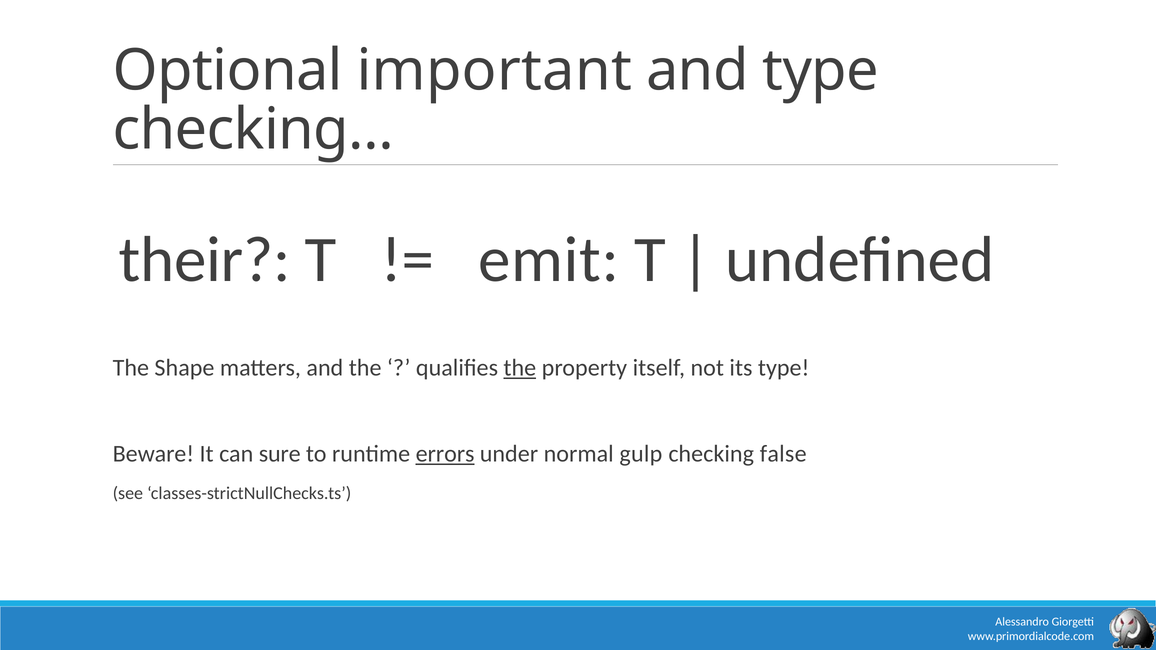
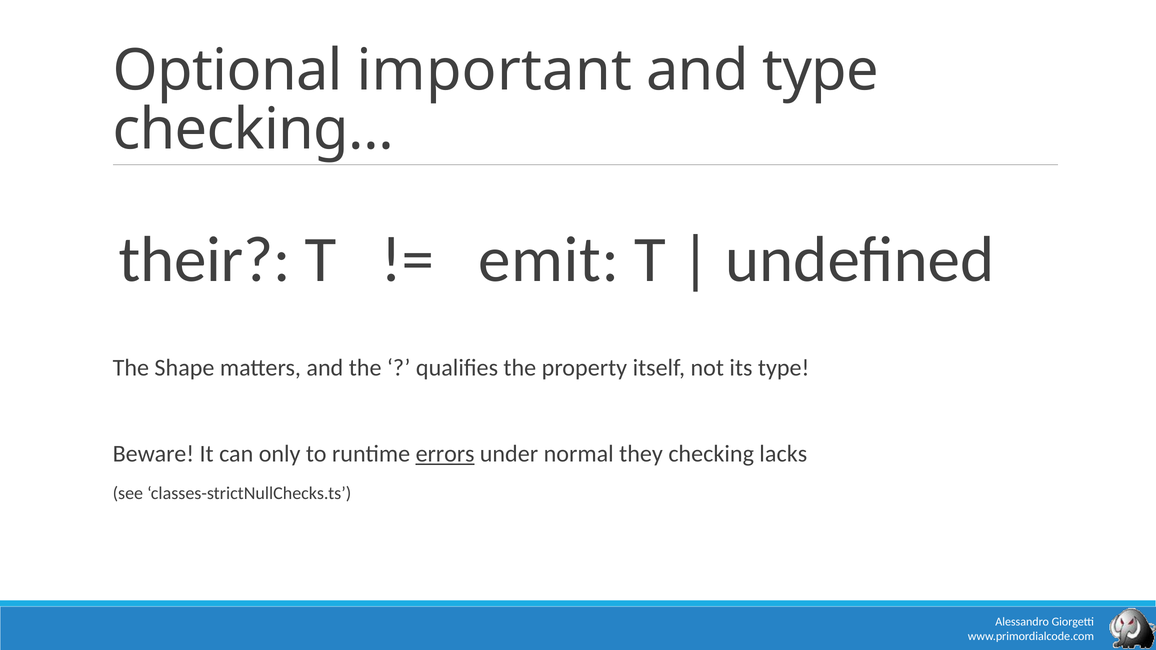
the underline: present -> none (520, 368)
sure: sure -> only (280, 454)
gulp: gulp -> they (641, 454)
false: false -> lacks (783, 454)
